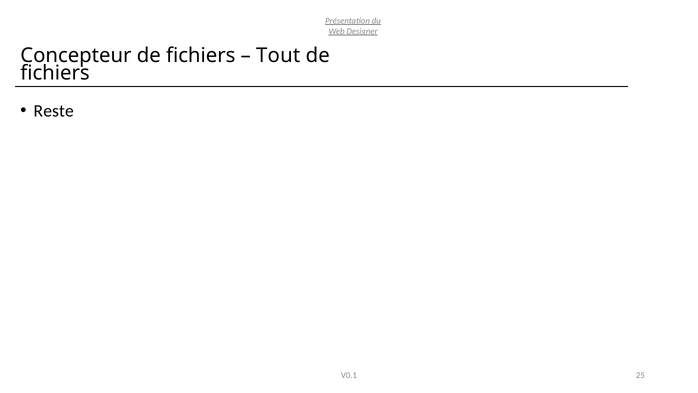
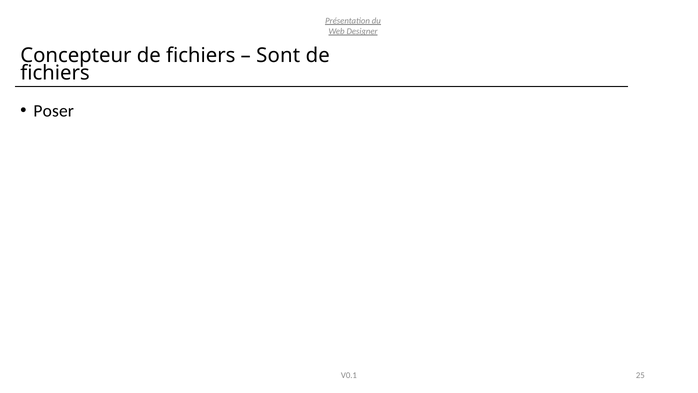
Tout: Tout -> Sont (278, 55)
Reste: Reste -> Poser (54, 111)
